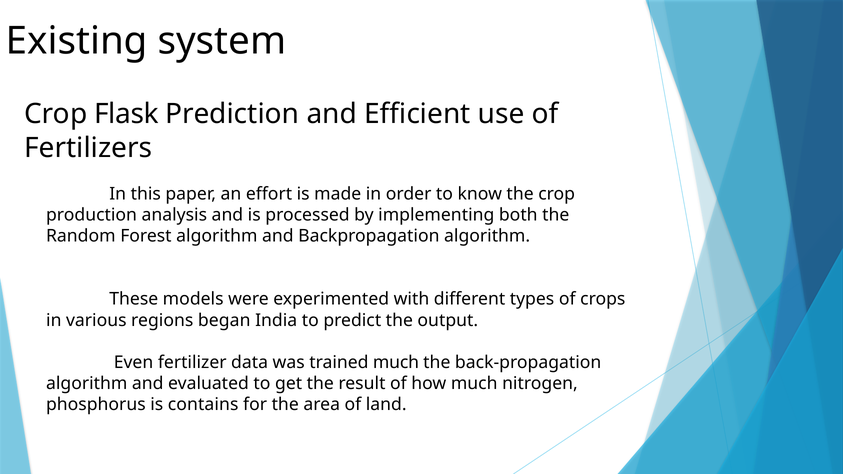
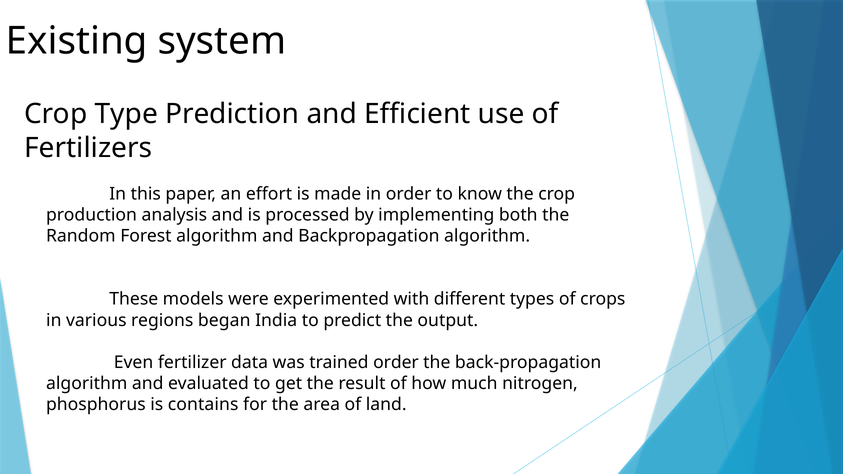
Flask: Flask -> Type (126, 114)
trained much: much -> order (396, 362)
